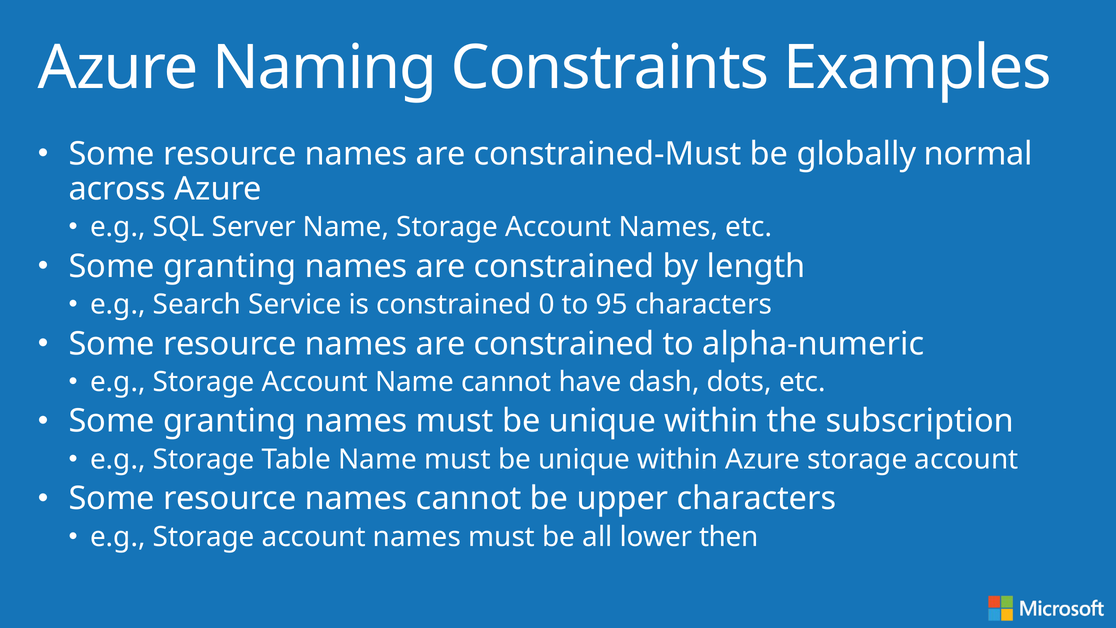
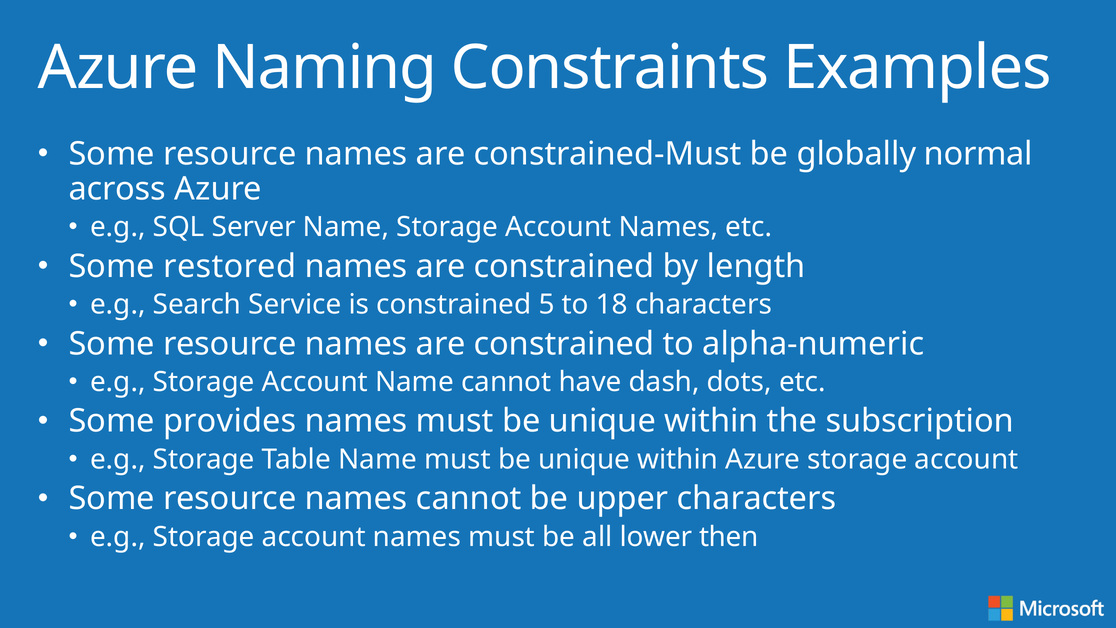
granting: granting -> restored (230, 266)
0: 0 -> 5 (546, 305)
95: 95 -> 18 (612, 305)
granting: granting -> provides (230, 421)
